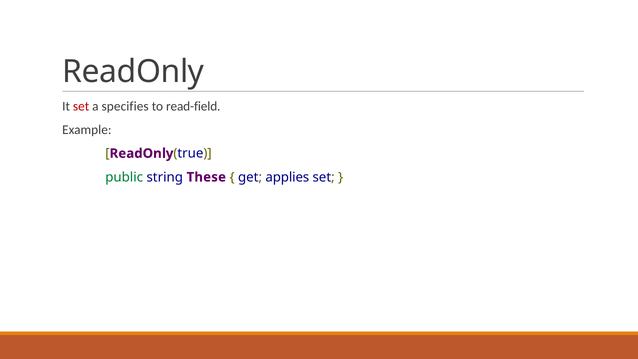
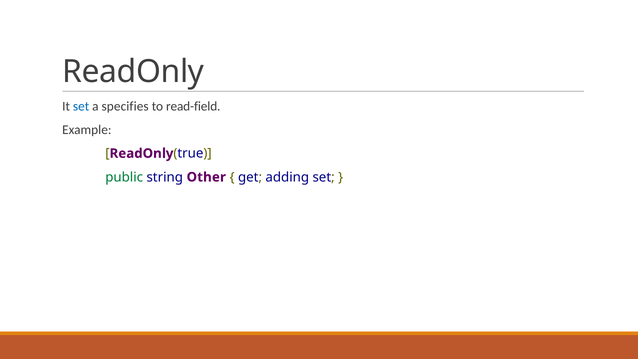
set colour: red -> blue (81, 106)
These: These -> Other (206, 177)
applies: applies -> adding (287, 177)
